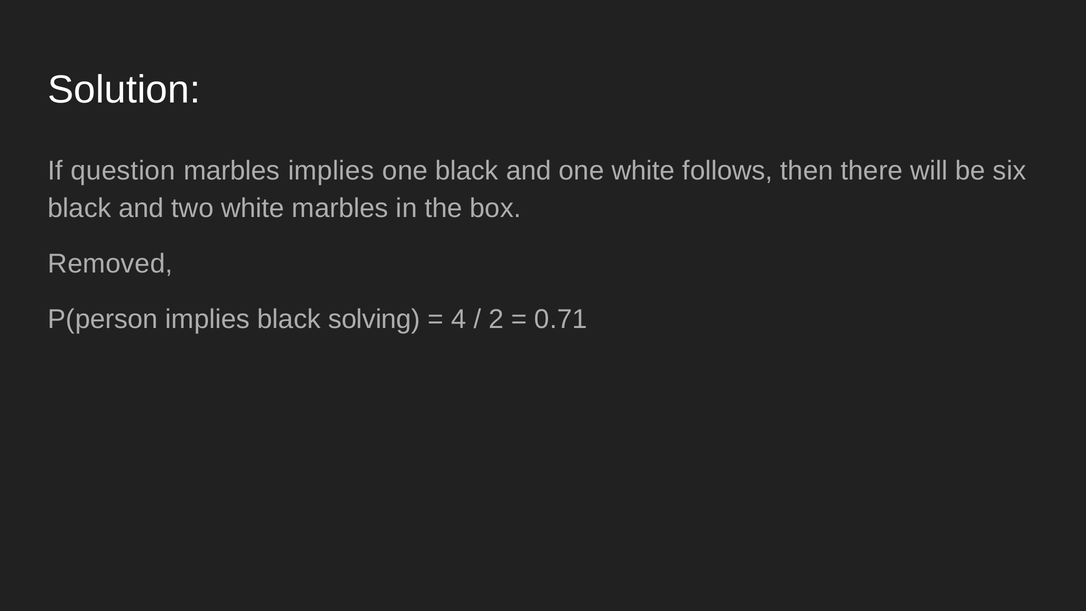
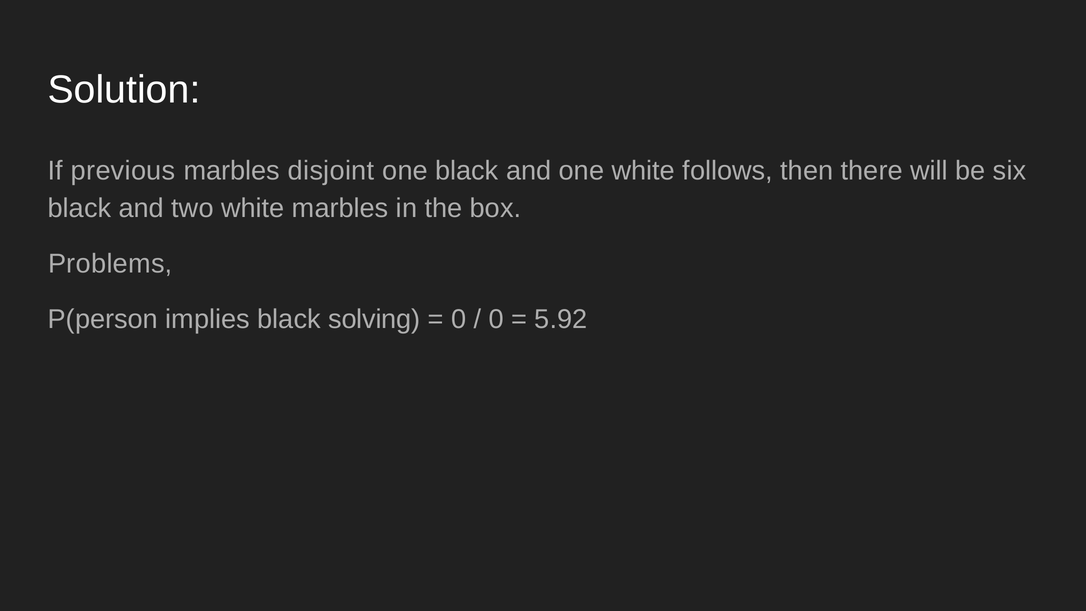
question: question -> previous (123, 171)
marbles implies: implies -> disjoint (331, 171)
Removed: Removed -> Problems (110, 264)
4: 4 -> 0 (459, 319)
2: 2 -> 0 (496, 319)
0.71: 0.71 -> 5.92 (561, 319)
